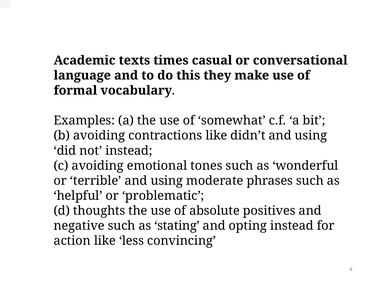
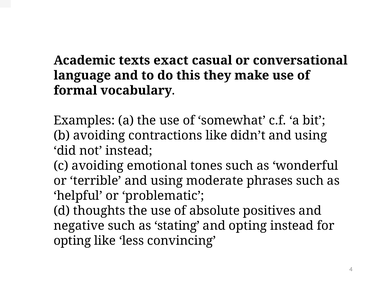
times: times -> exact (171, 60)
action: action -> opting (72, 240)
